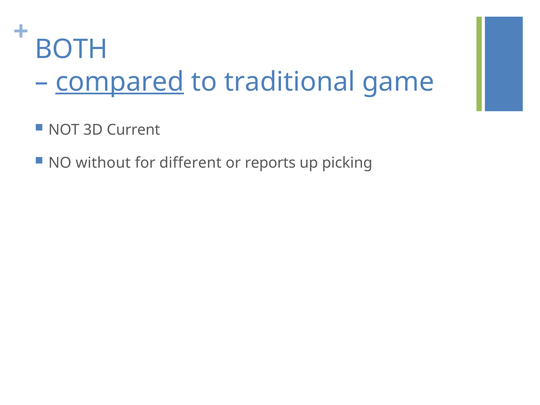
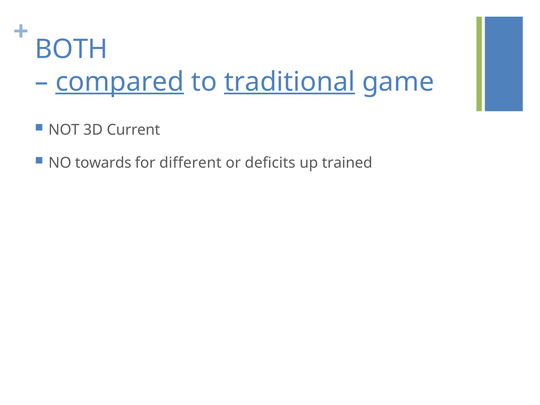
traditional underline: none -> present (290, 82)
without: without -> towards (103, 163)
reports: reports -> deficits (270, 163)
picking: picking -> trained (347, 163)
